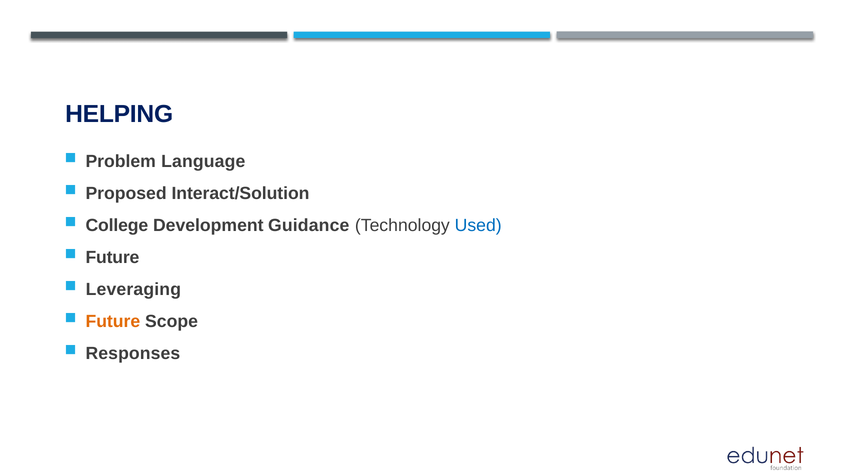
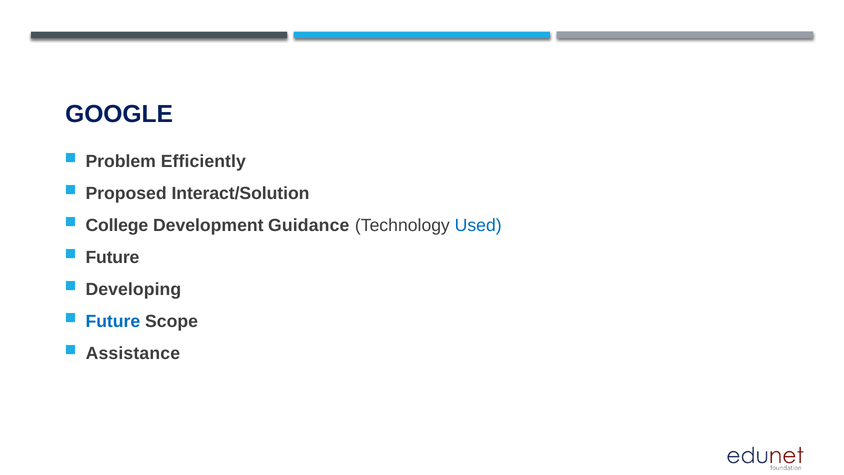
HELPING: HELPING -> GOOGLE (119, 114)
Language: Language -> Efficiently (203, 161)
Leveraging: Leveraging -> Developing (133, 289)
Future colour: orange -> blue (113, 321)
Responses: Responses -> Assistance (133, 353)
